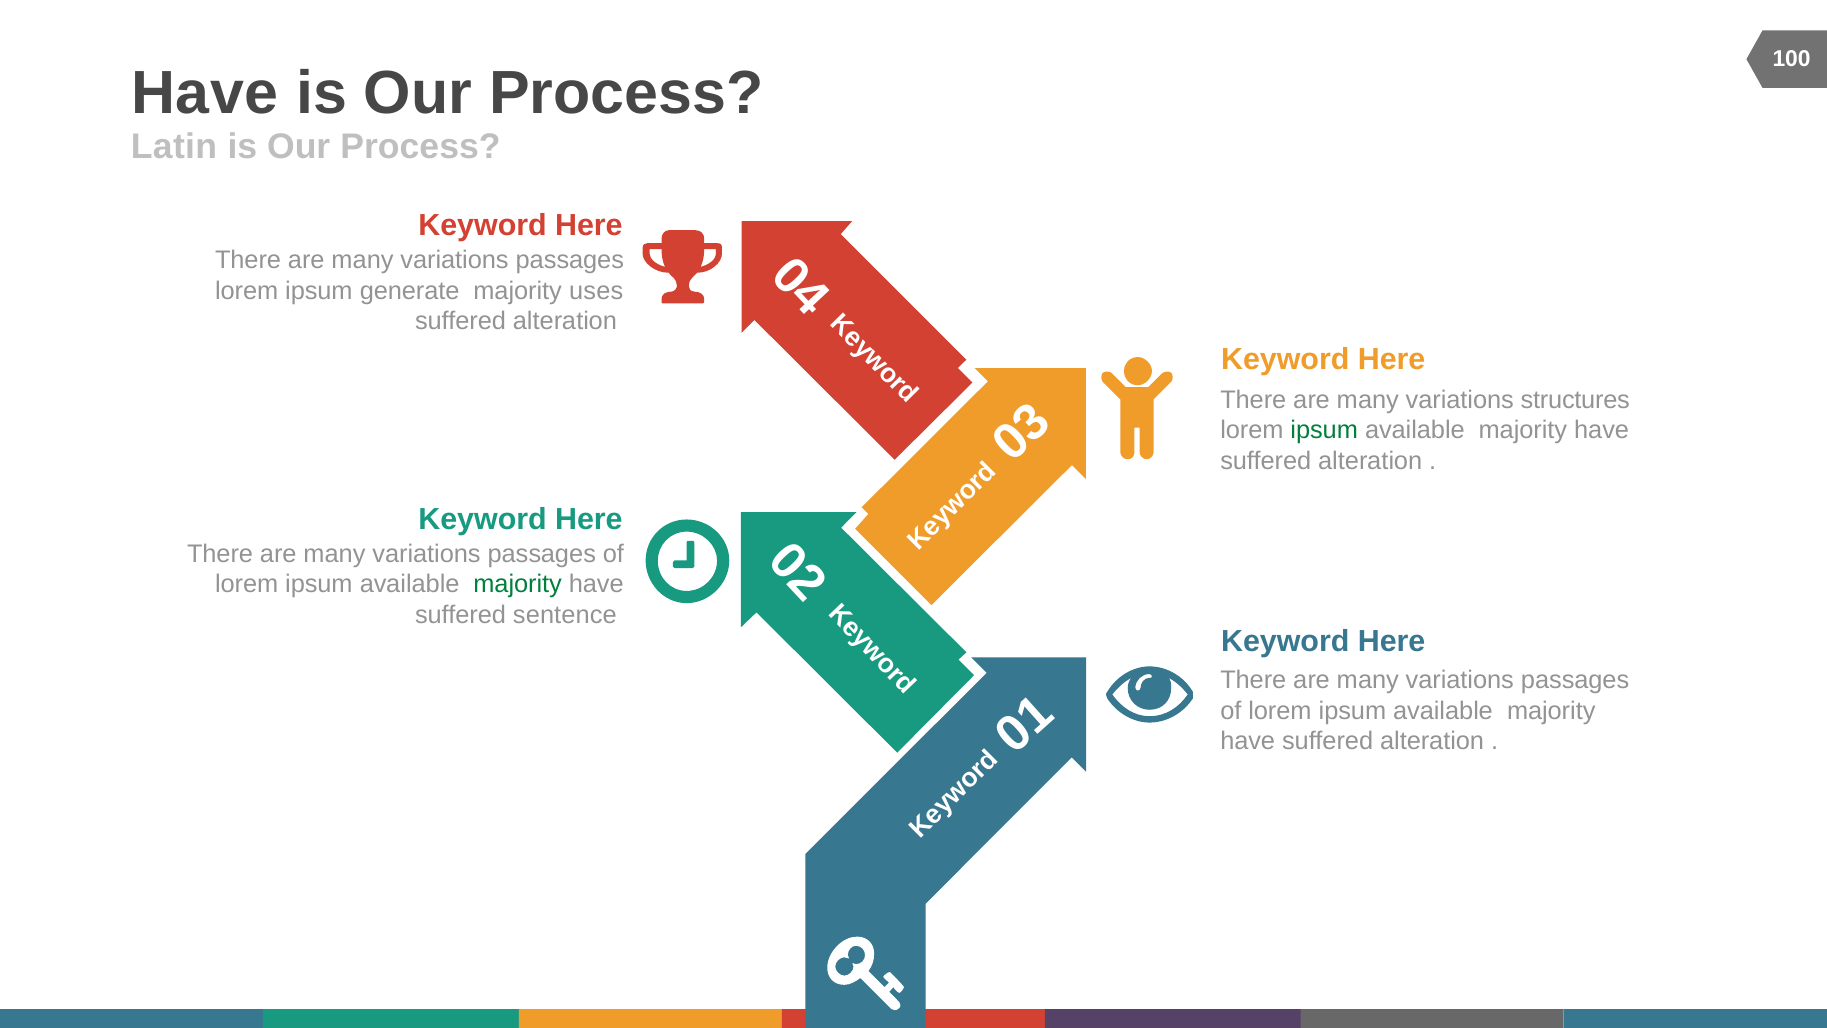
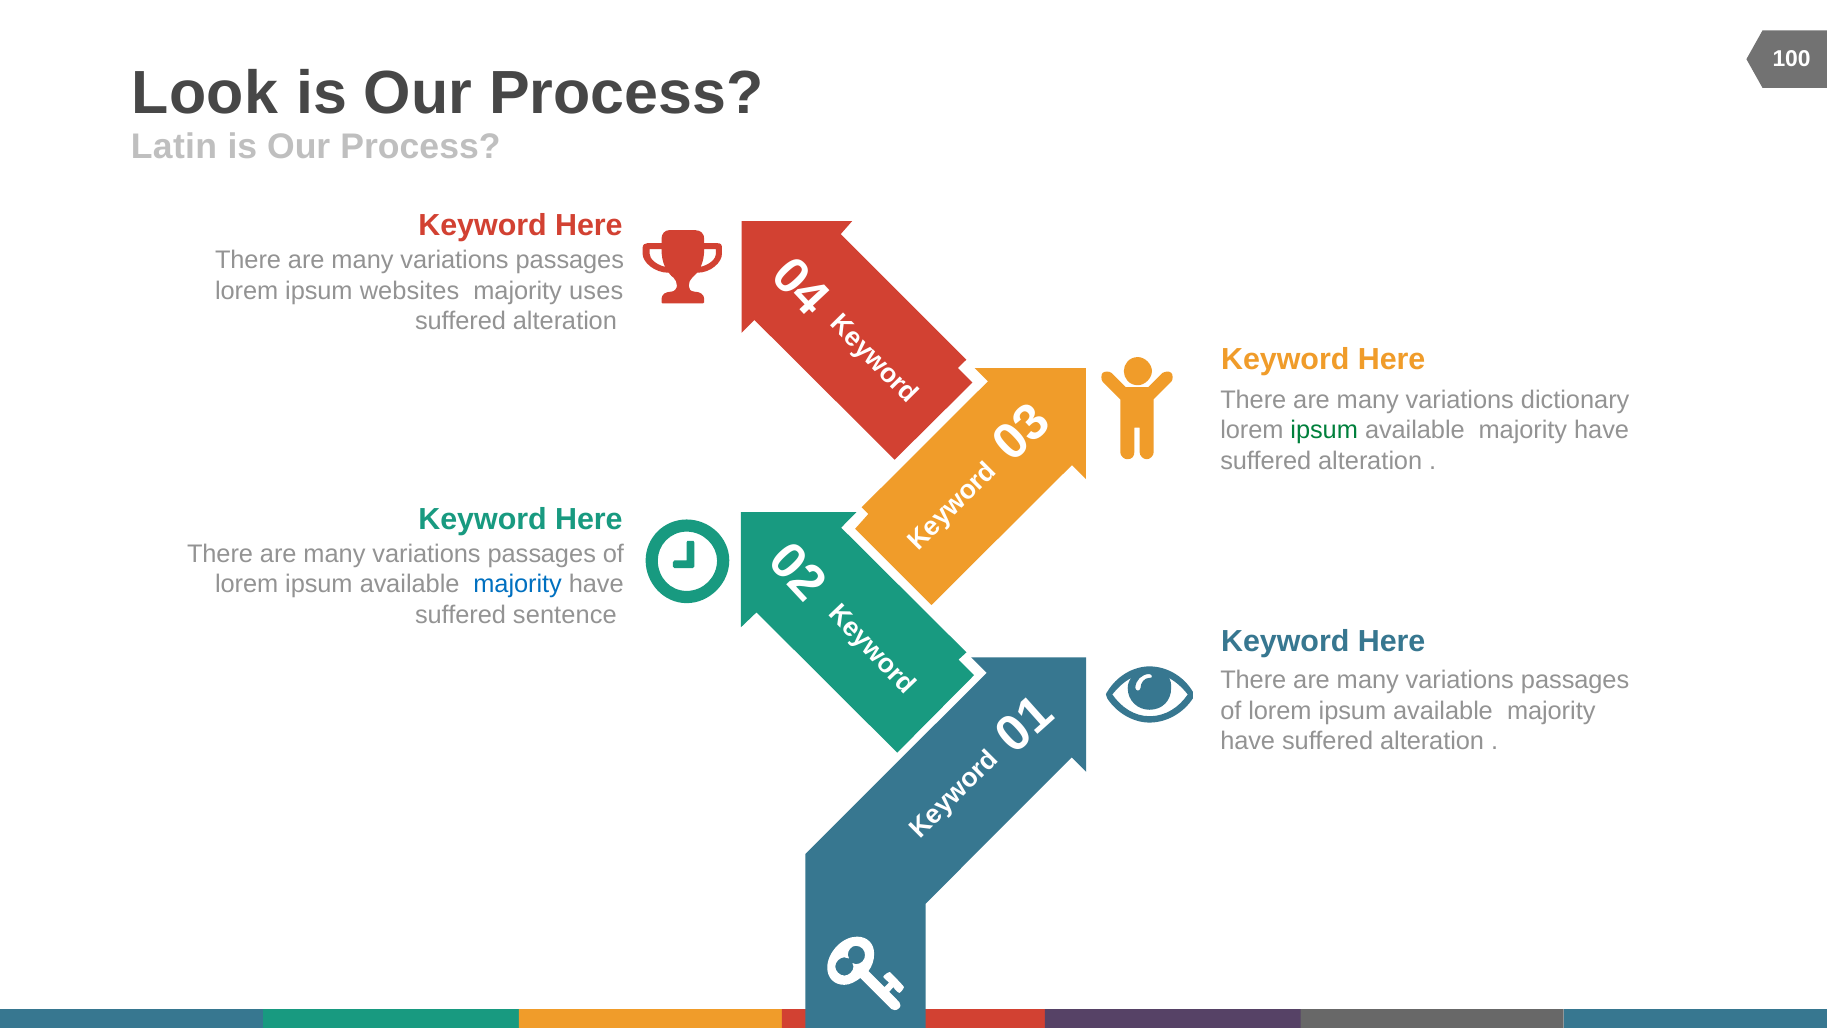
Have: Have -> Look (205, 93)
generate: generate -> websites (410, 291)
structures: structures -> dictionary (1575, 400)
majority colour: green -> blue (518, 584)
